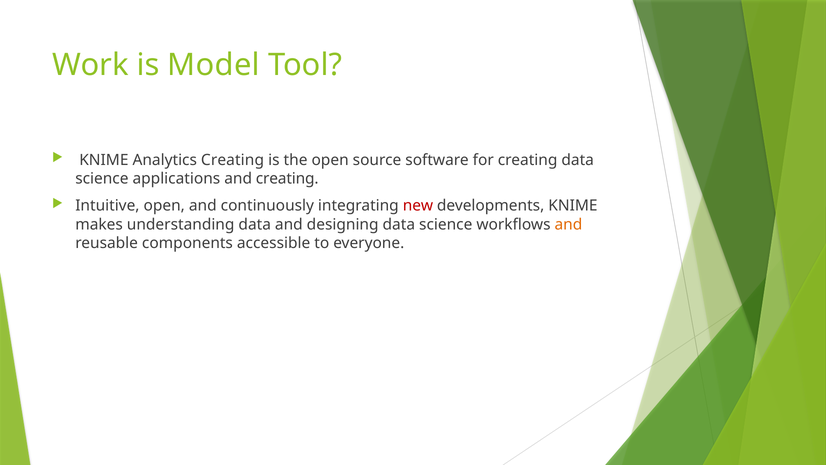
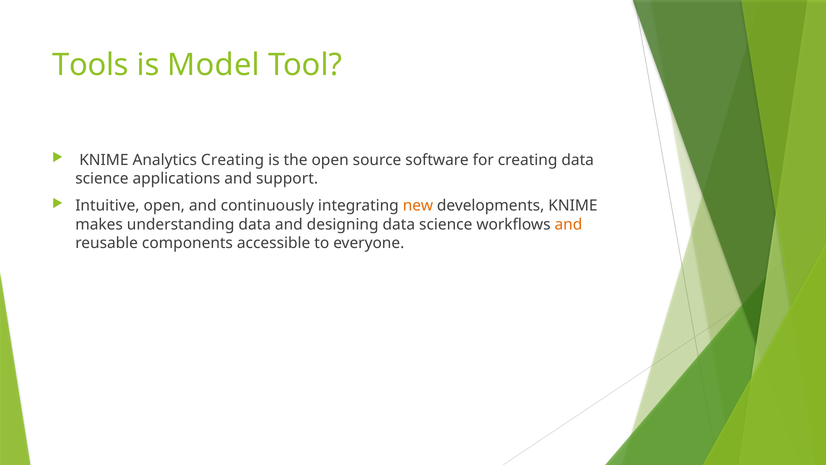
Work: Work -> Tools (90, 65)
and creating: creating -> support (287, 178)
new colour: red -> orange (418, 206)
